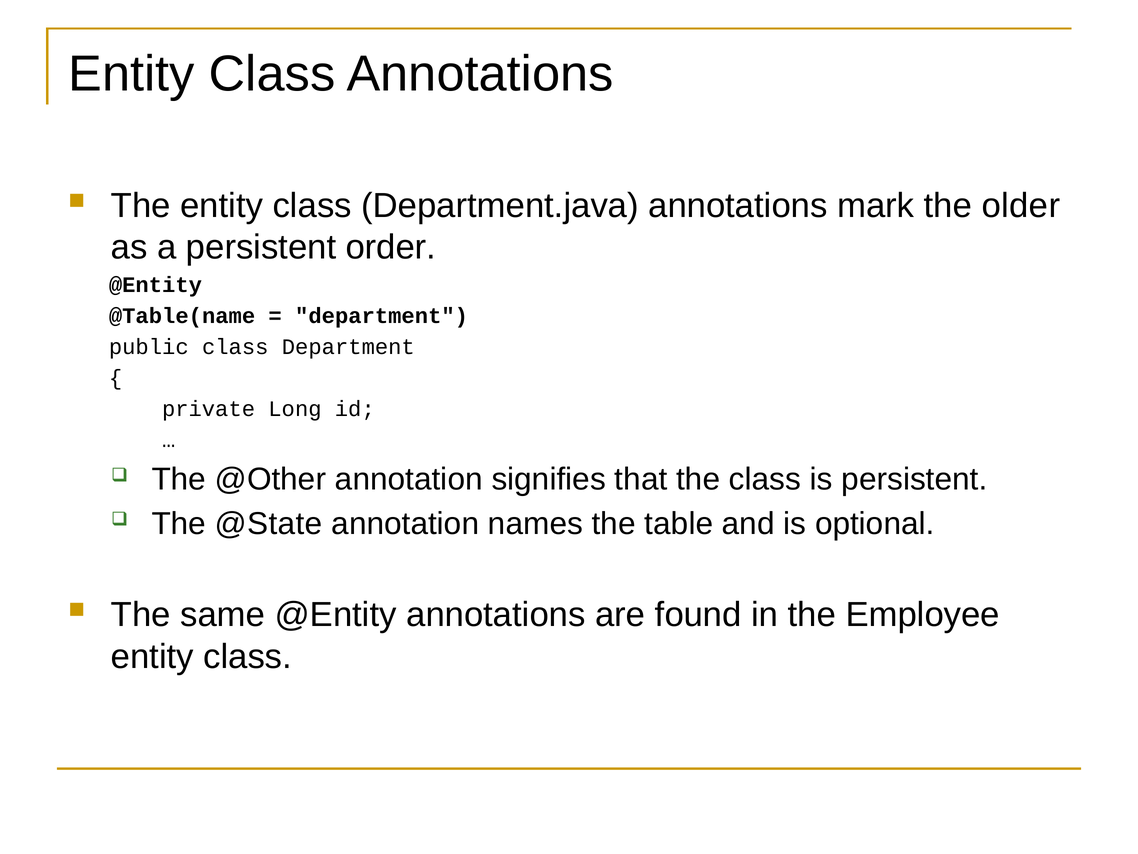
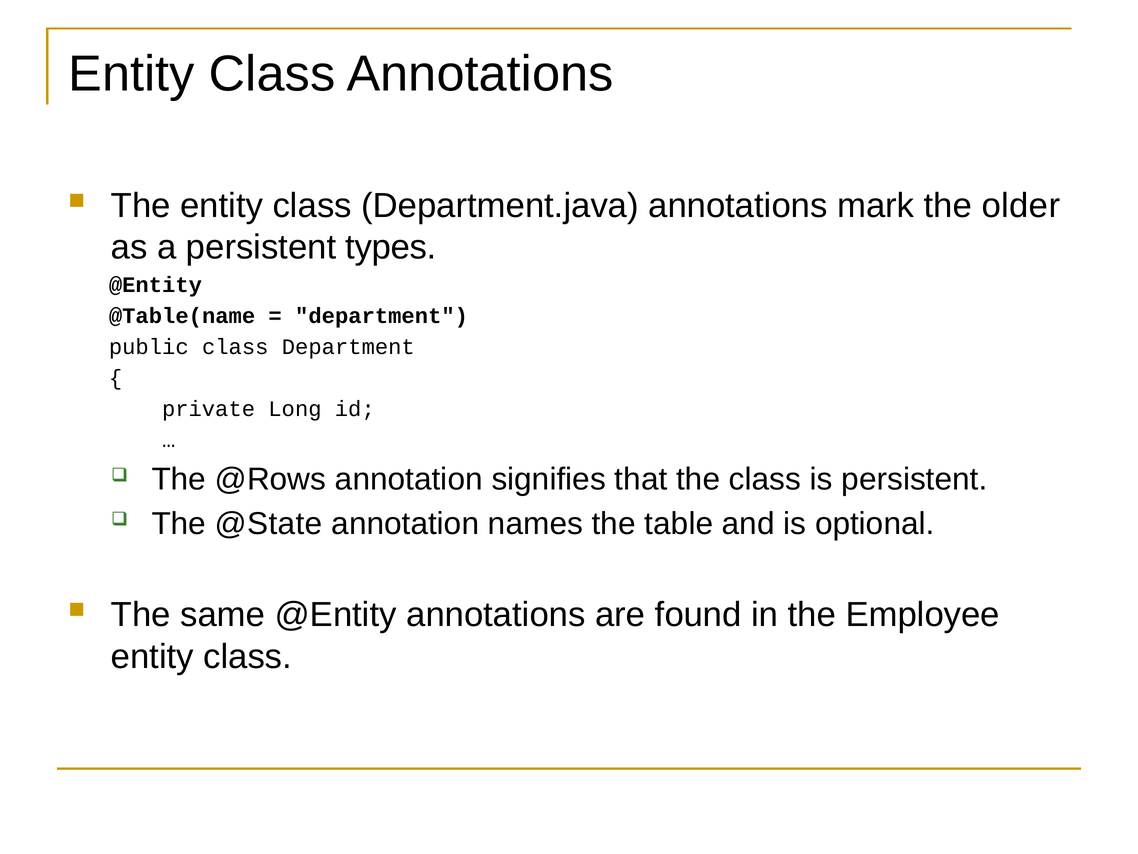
order: order -> types (391, 247)
@Other: @Other -> @Rows (271, 479)
